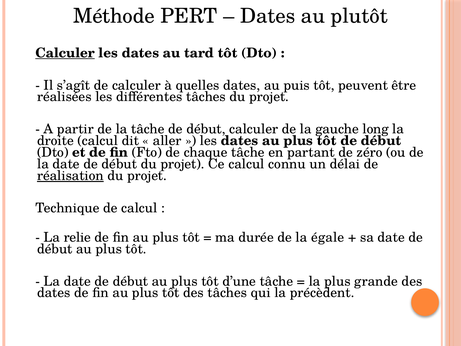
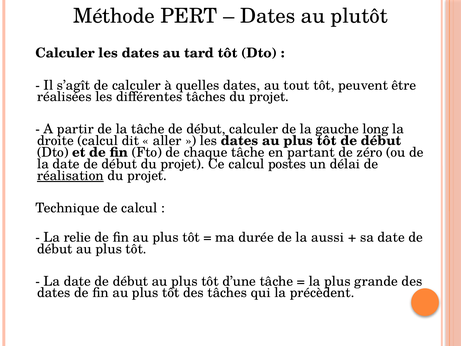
Calculer underline: present -> none (65, 53)
puis: puis -> tout (297, 85)
connu: connu -> postes (287, 164)
égale: égale -> aussi (328, 237)
